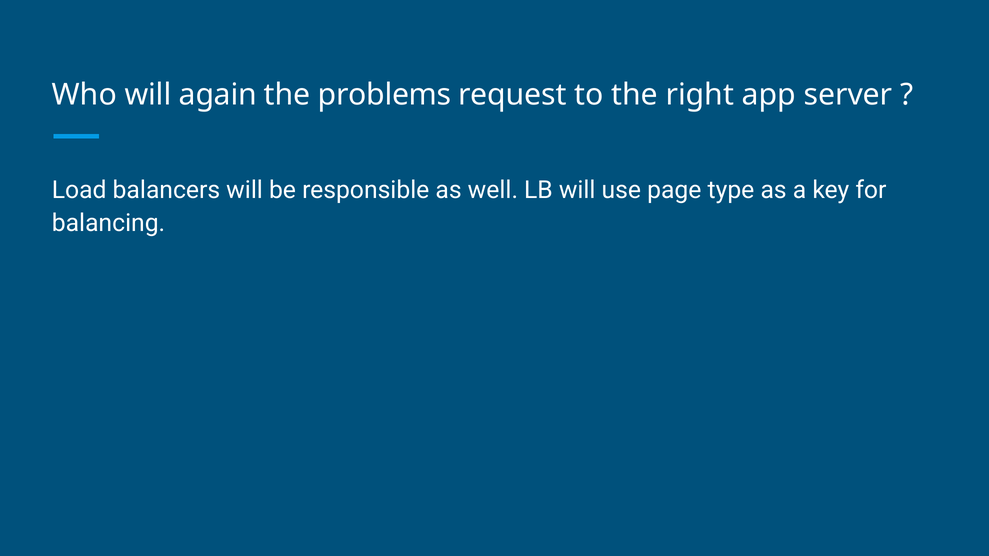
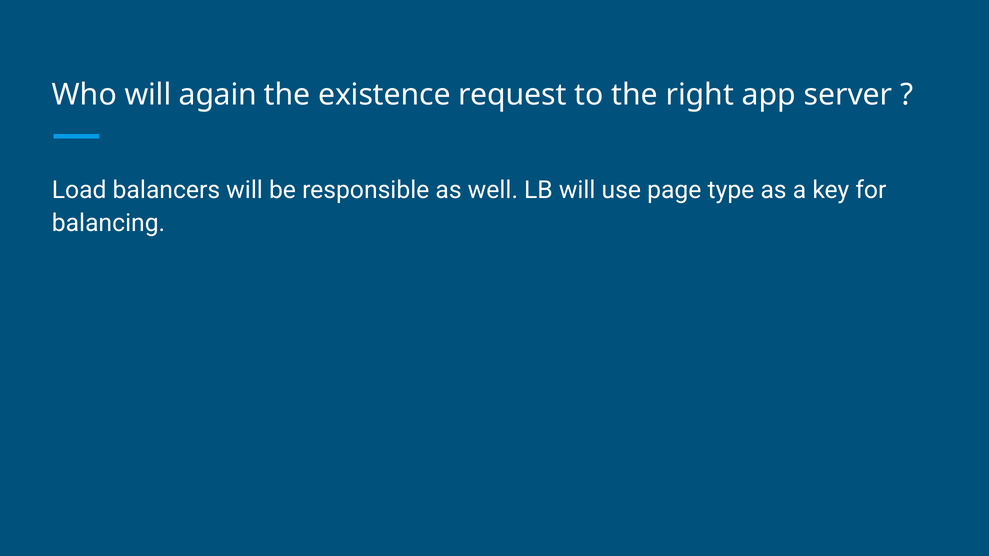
problems: problems -> existence (384, 95)
